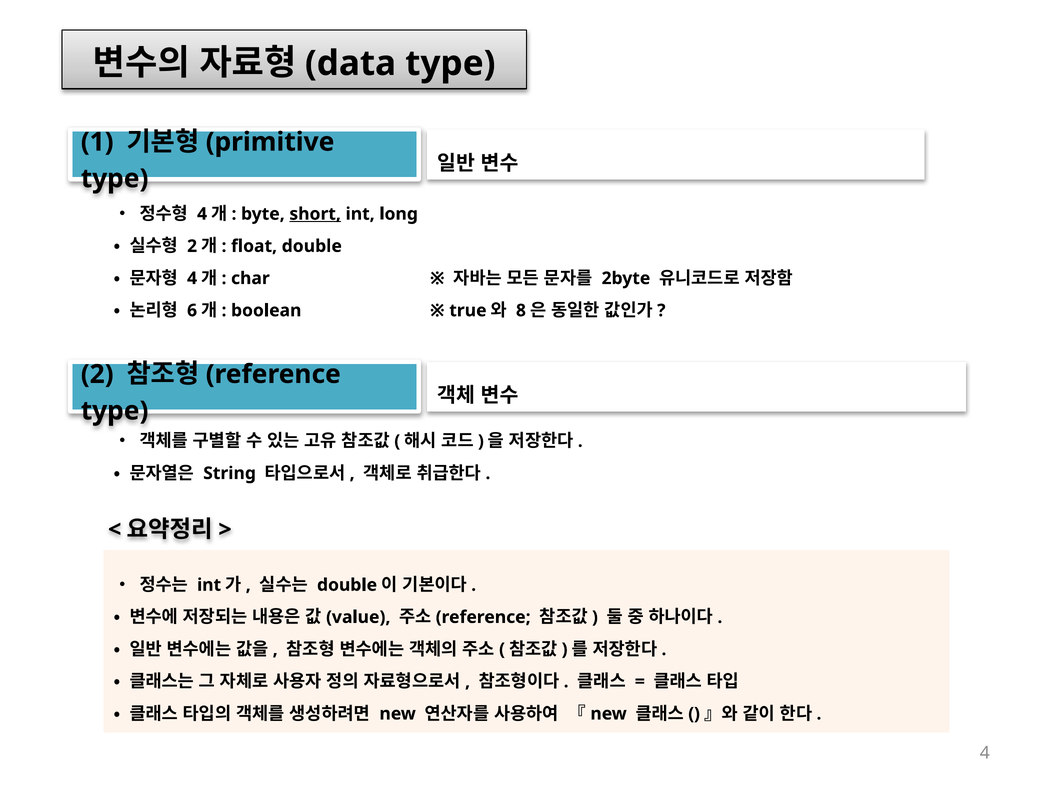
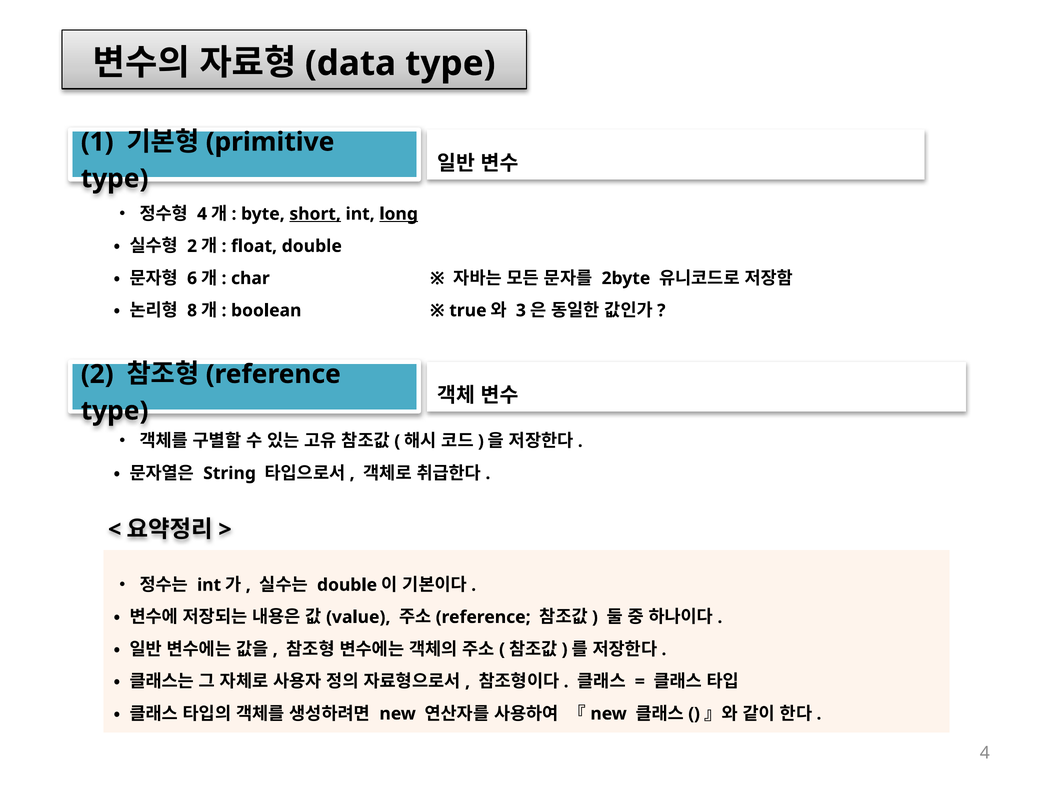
long underline: none -> present (399, 214)
4: 4 -> 6 (192, 278)
6: 6 -> 8 (192, 310)
8: 8 -> 3 (521, 310)
